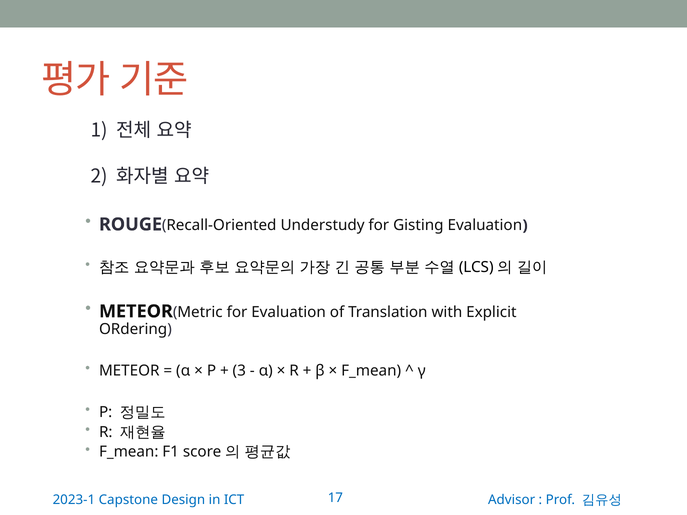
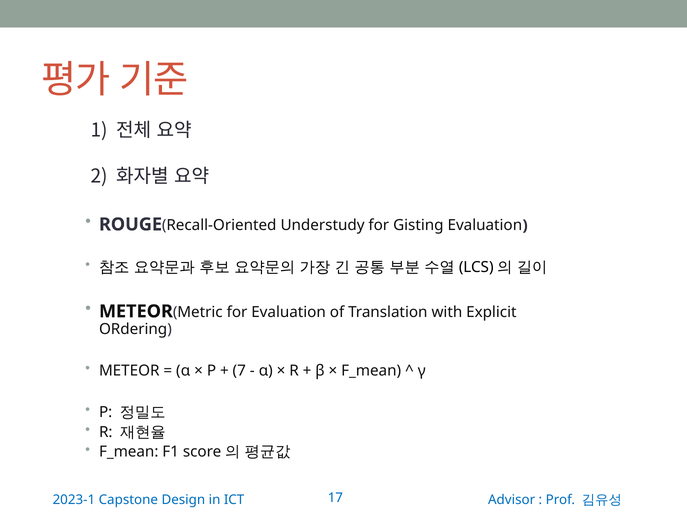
3: 3 -> 7 (239, 371)
